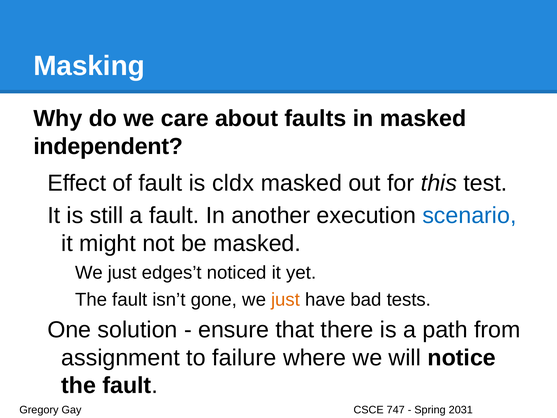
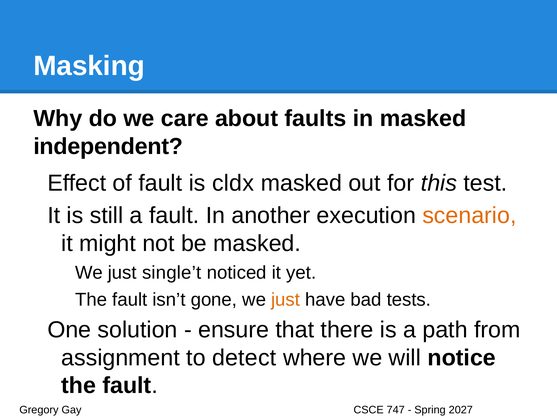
scenario colour: blue -> orange (469, 215)
edges’t: edges’t -> single’t (172, 273)
failure: failure -> detect (244, 357)
2031: 2031 -> 2027 (461, 410)
